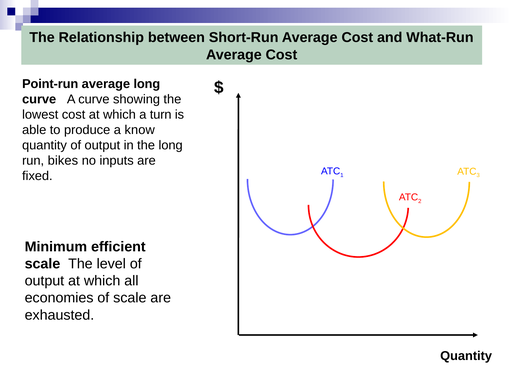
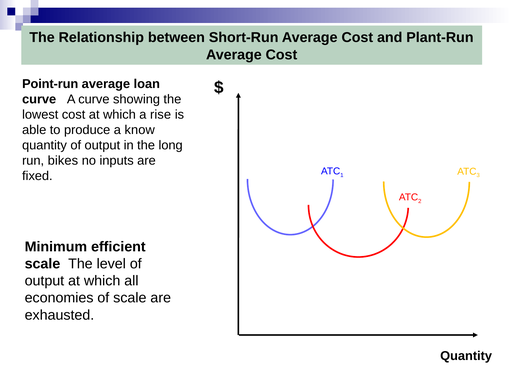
What-Run: What-Run -> Plant-Run (440, 38)
average long: long -> loan (147, 84)
turn: turn -> rise (161, 115)
